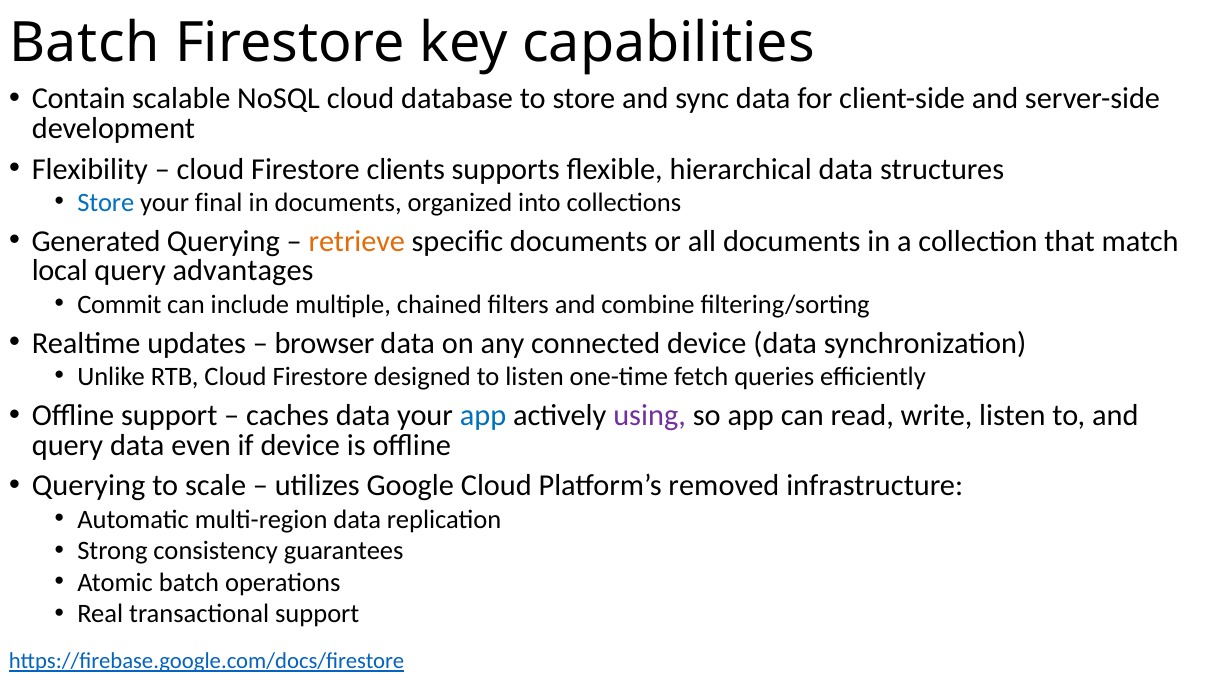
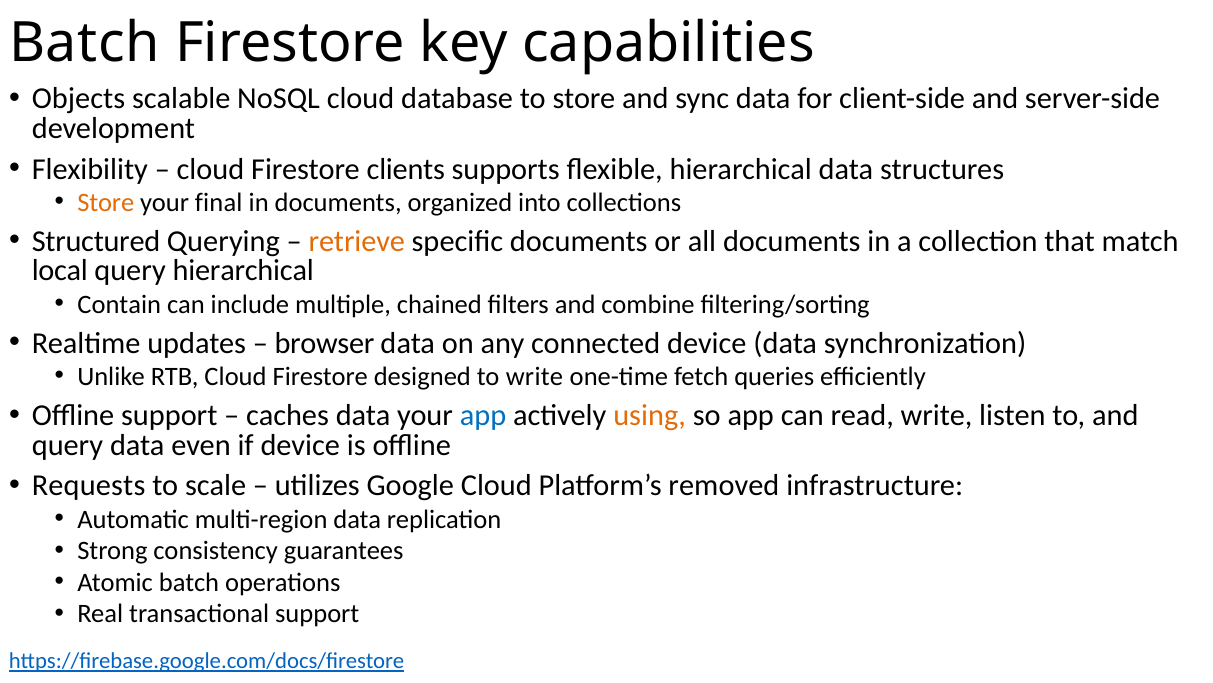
Contain: Contain -> Objects (79, 99)
Store colour: blue -> orange (106, 202)
Generated: Generated -> Structured (96, 241)
query advantages: advantages -> hierarchical (243, 271)
Commit: Commit -> Contain (119, 304)
to listen: listen -> write (534, 376)
using colour: purple -> orange (650, 415)
Querying: Querying -> Requests (89, 485)
